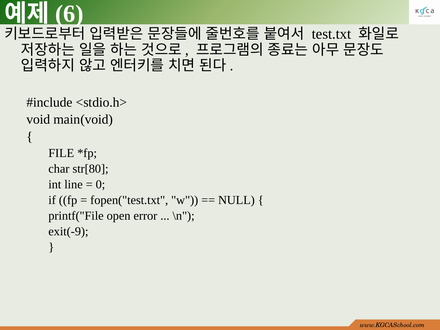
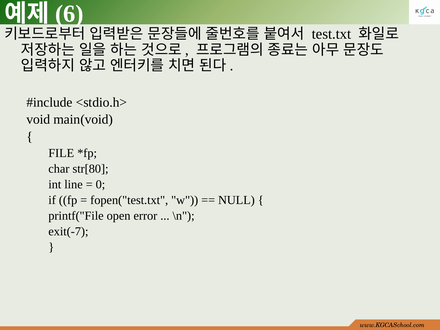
exit(-9: exit(-9 -> exit(-7 (68, 231)
